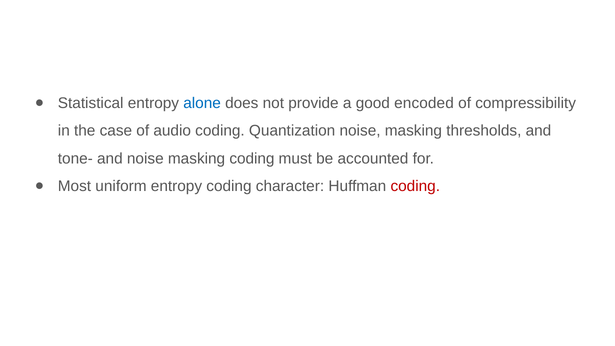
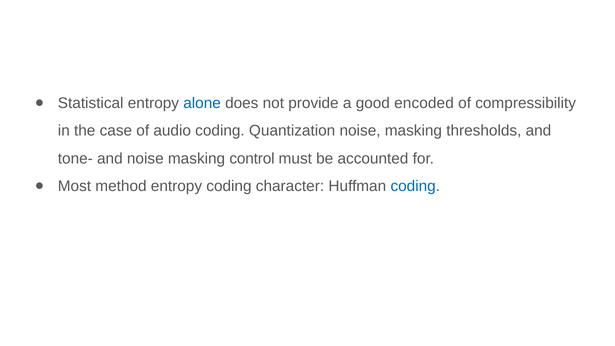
masking coding: coding -> control (252, 159)
uniform: uniform -> method (121, 186)
coding colour: red -> blue (415, 186)
